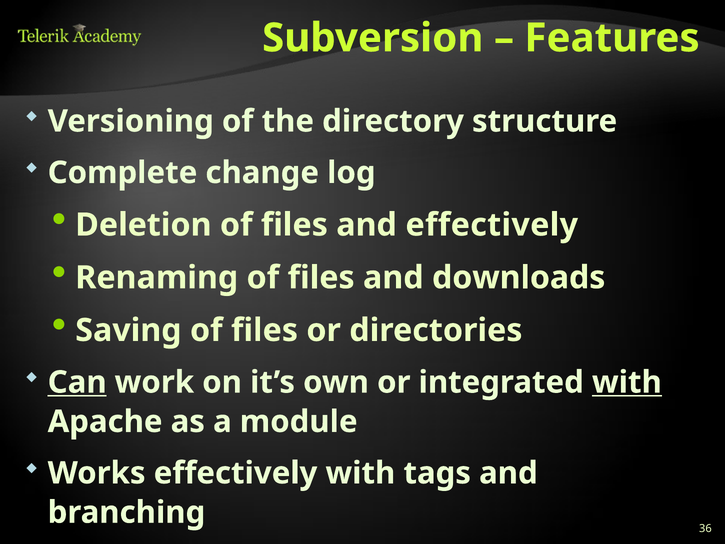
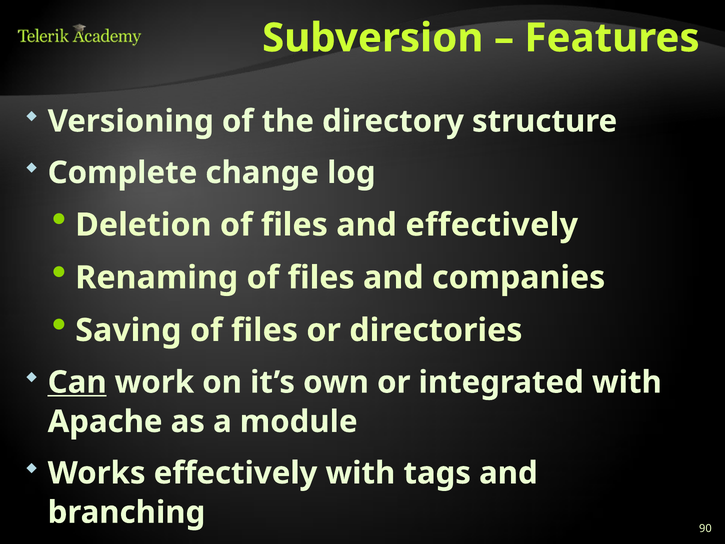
downloads: downloads -> companies (519, 278)
with underline: present -> none (627, 382)
36: 36 -> 90 (705, 528)
